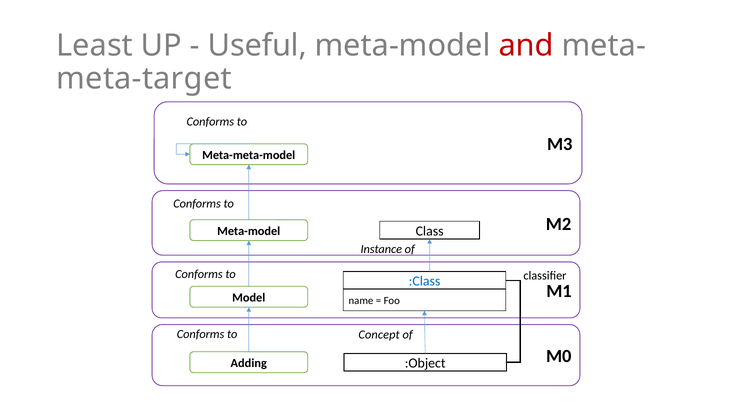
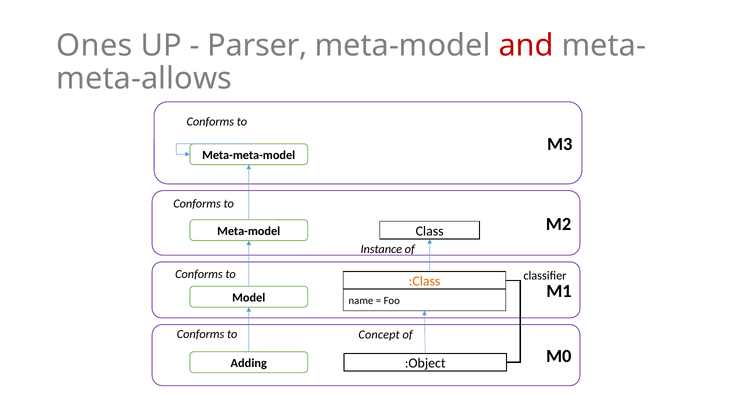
Least: Least -> Ones (94, 45)
Useful: Useful -> Parser (257, 45)
meta-target: meta-target -> meta-allows (144, 79)
:Class colour: blue -> orange (425, 281)
